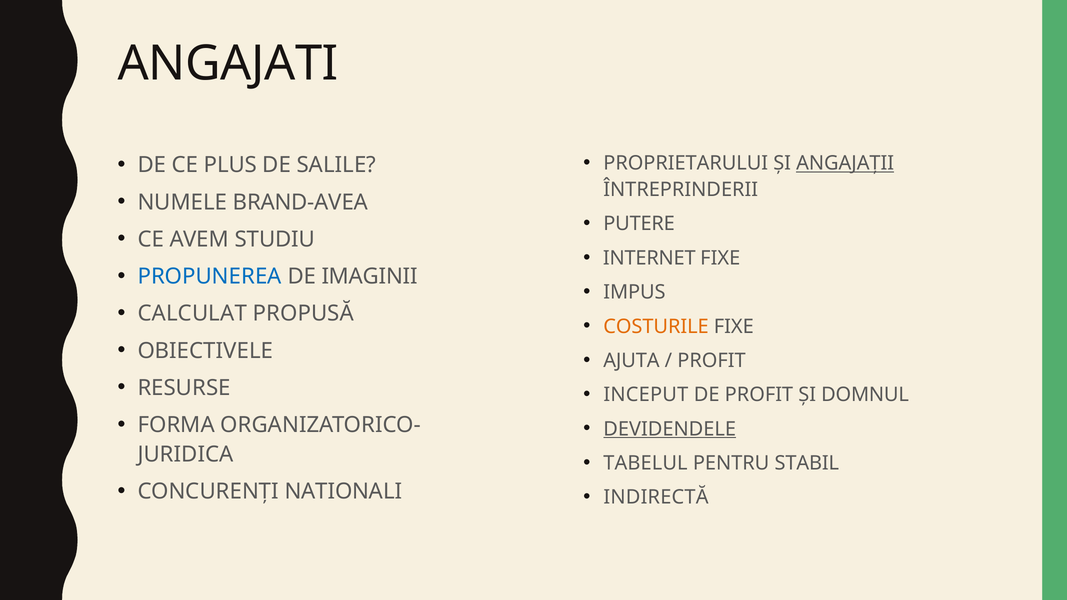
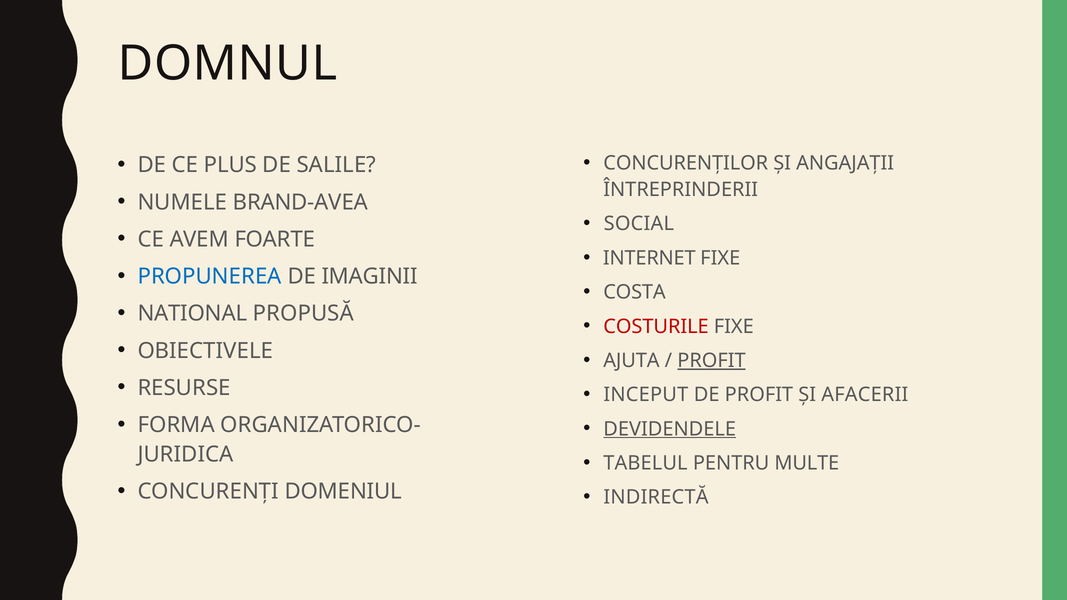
ANGAJATI: ANGAJATI -> DOMNUL (228, 64)
PROPRIETARULUI: PROPRIETARULUI -> CONCURENȚILOR (686, 163)
ANGAJAȚII underline: present -> none (845, 163)
PUTERE: PUTERE -> SOCIAL (639, 224)
STUDIU: STUDIU -> FOARTE (275, 239)
IMPUS: IMPUS -> COSTA (634, 292)
CALCULAT: CALCULAT -> NATIONAL (192, 314)
COSTURILE colour: orange -> red (656, 327)
PROFIT underline: none -> present (712, 361)
DOMNUL: DOMNUL -> AFACERII (865, 395)
STABIL: STABIL -> MULTE (807, 463)
NATIONALI: NATIONALI -> DOMENIUL (343, 492)
